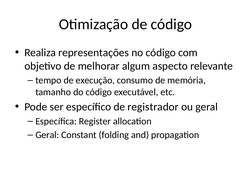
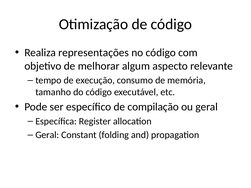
registrador: registrador -> compilação (153, 107)
